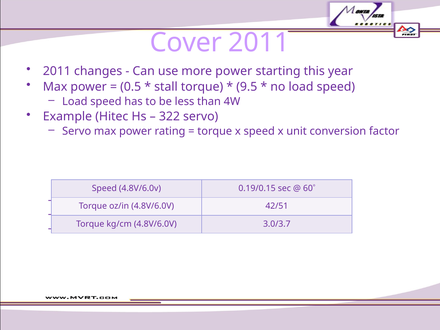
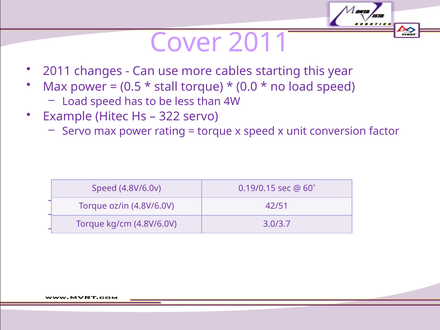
more power: power -> cables (234, 71)
9.5: 9.5 -> 0.0 (247, 87)
